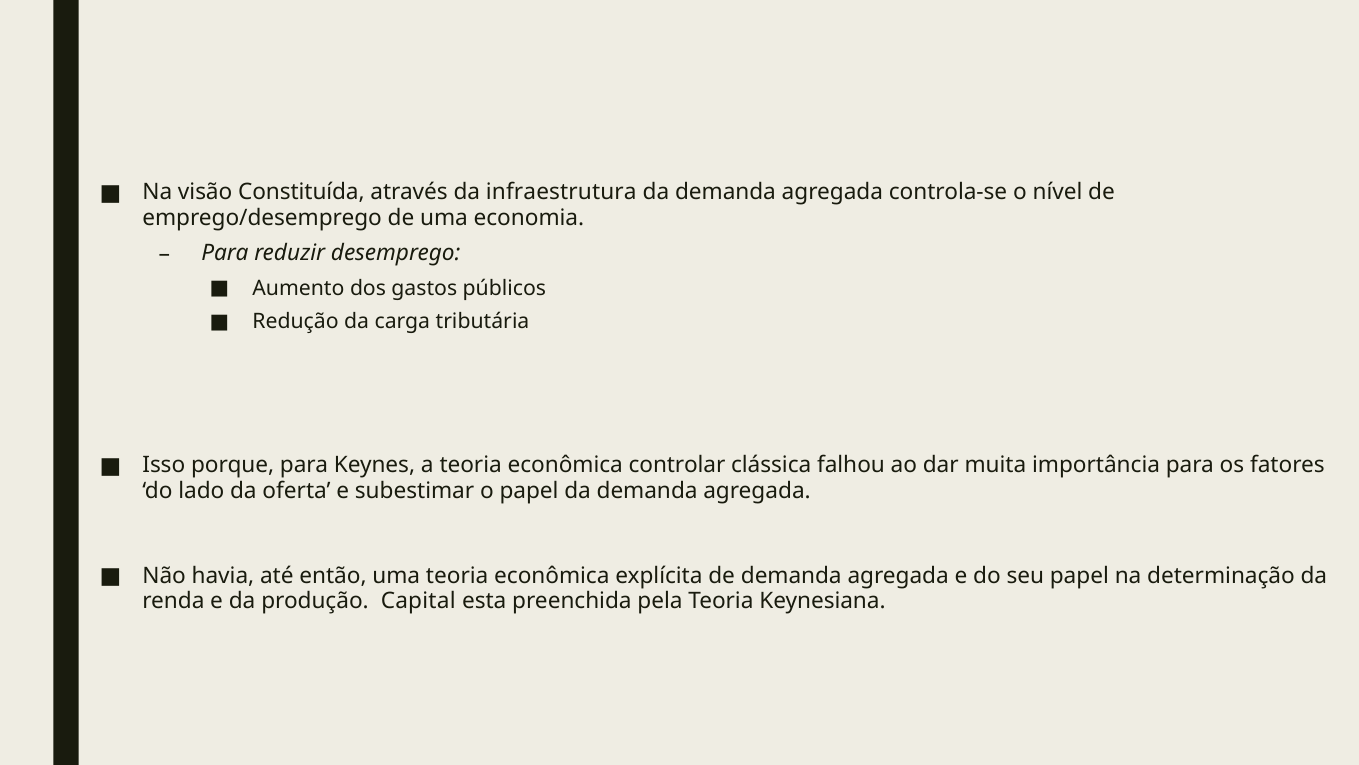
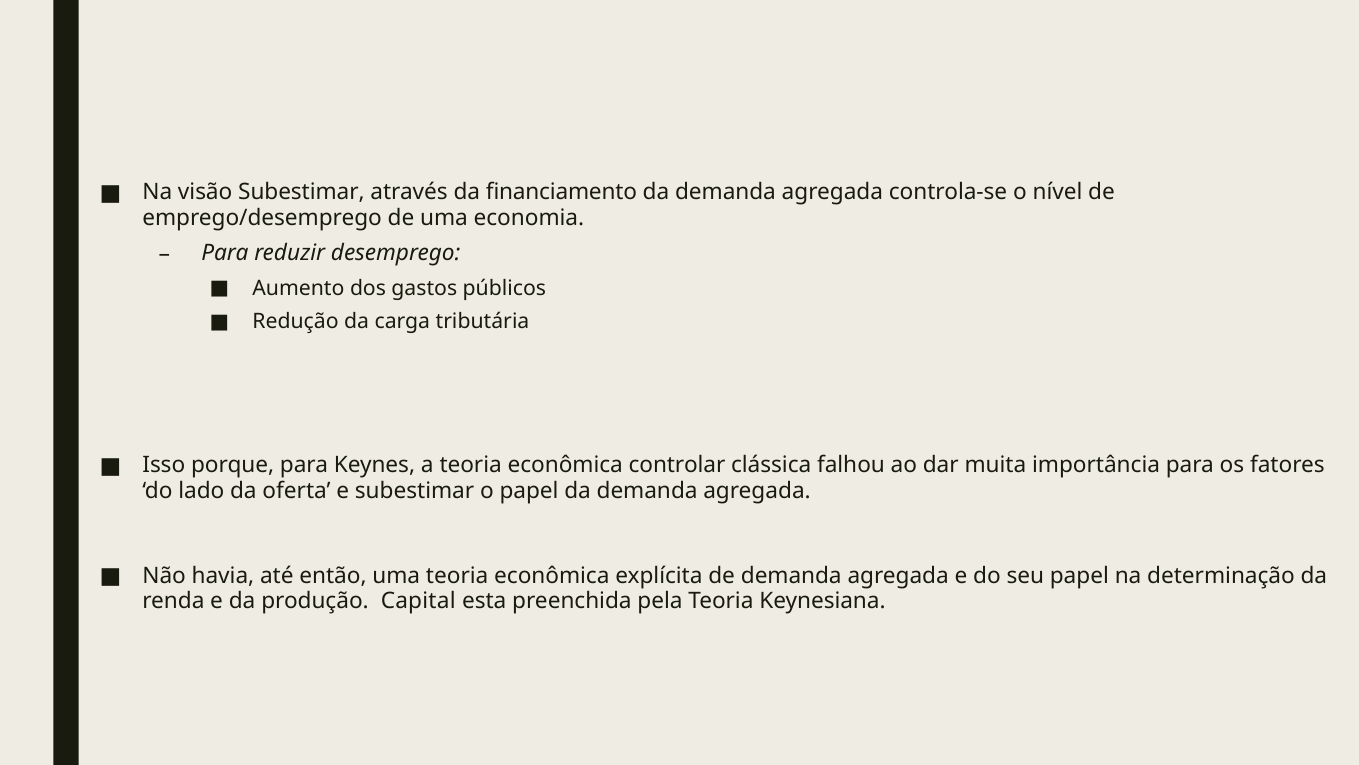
visão Constituída: Constituída -> Subestimar (301, 192)
infraestrutura: infraestrutura -> financiamento (561, 192)
